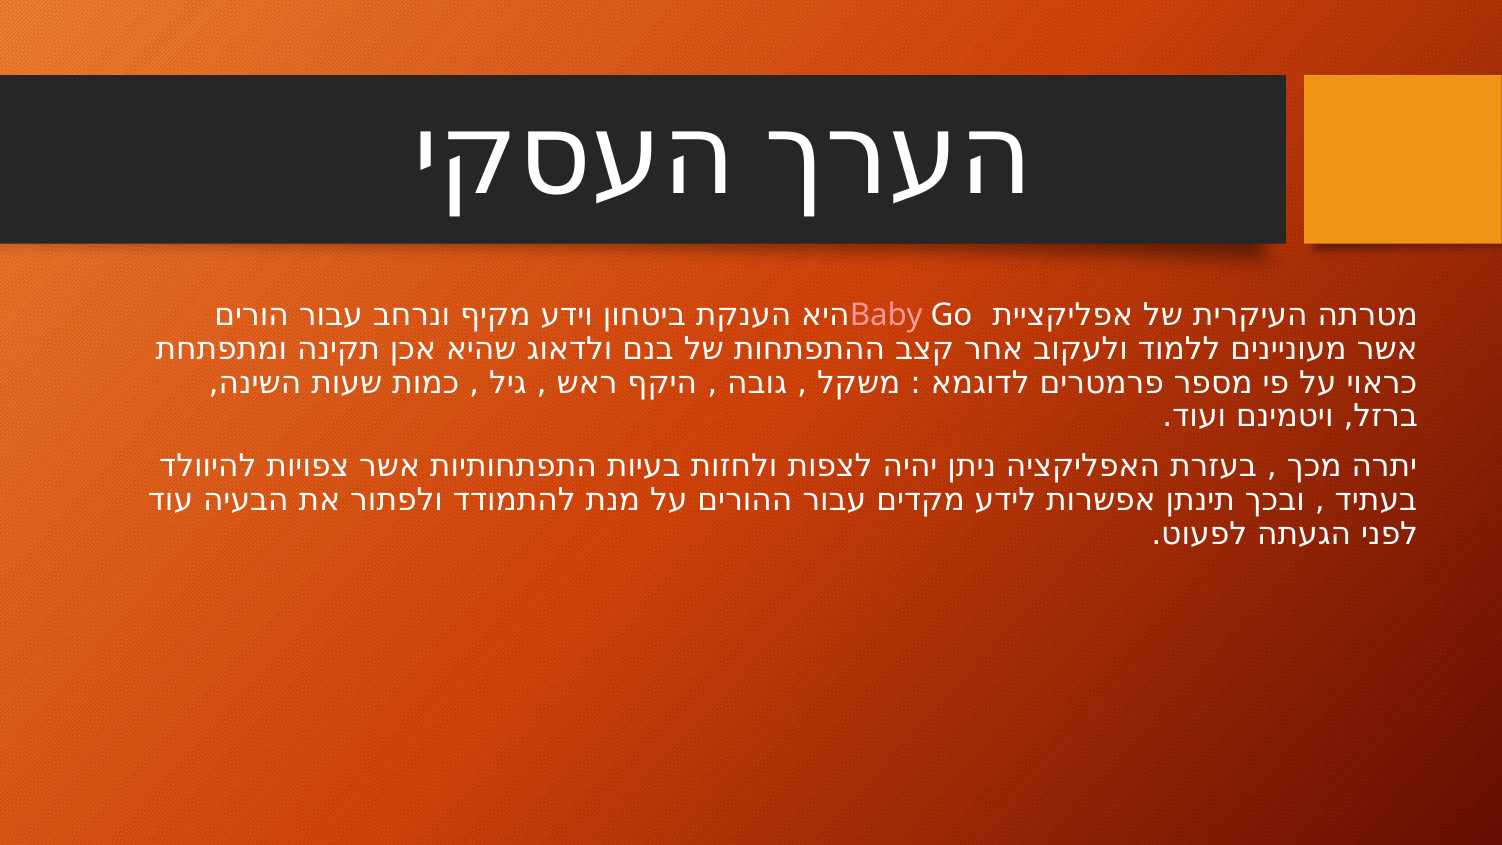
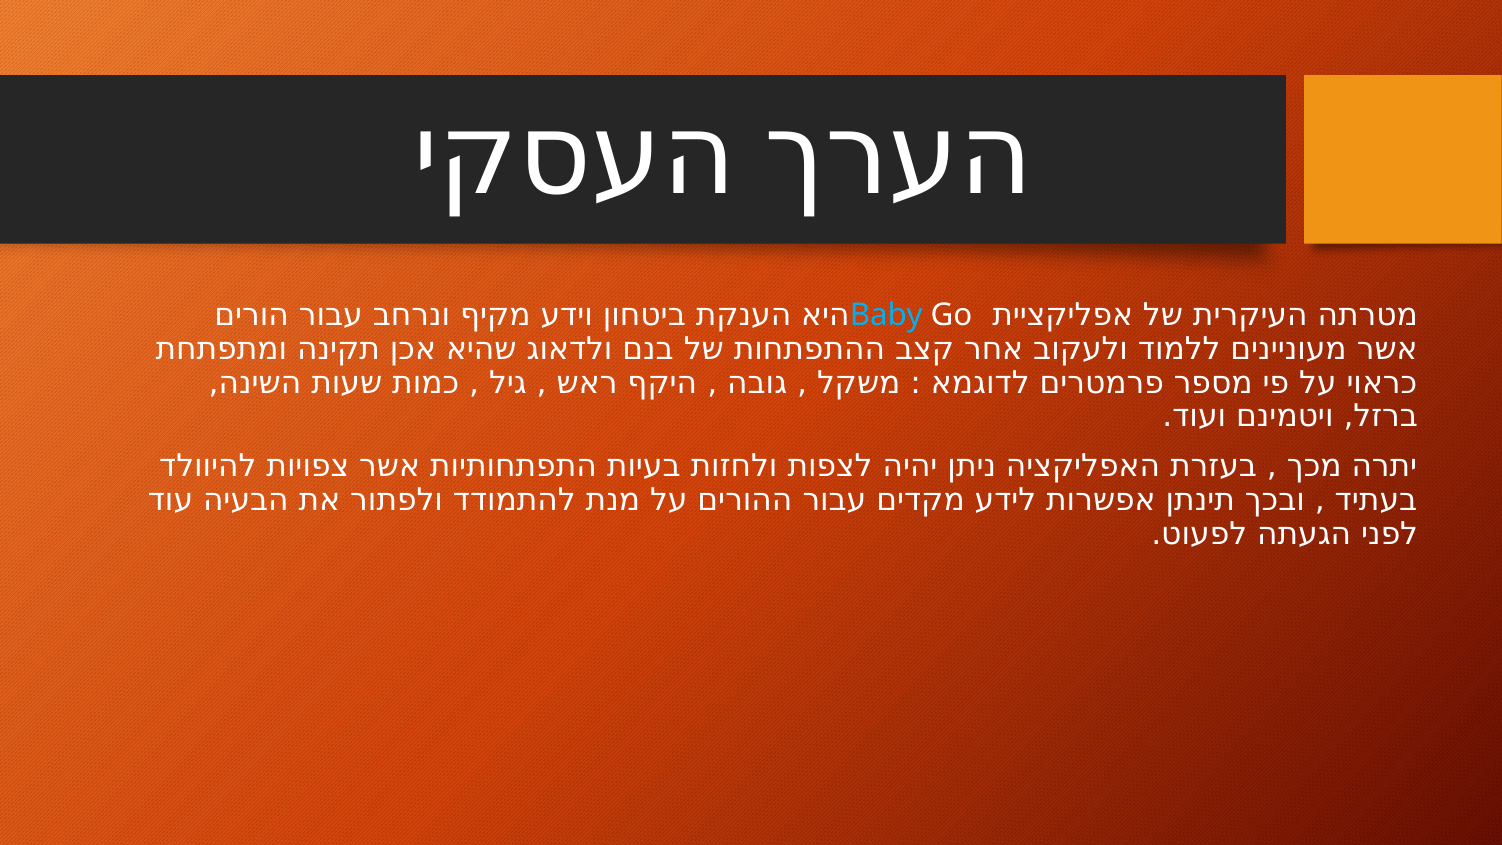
Baby colour: pink -> light blue (886, 315)
